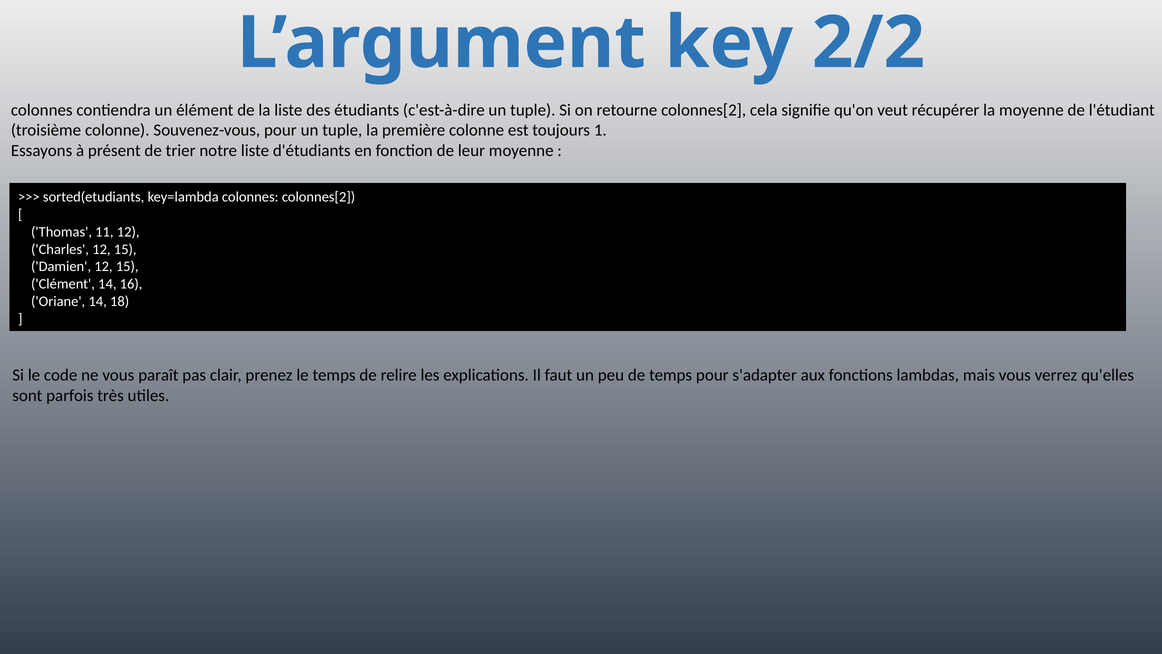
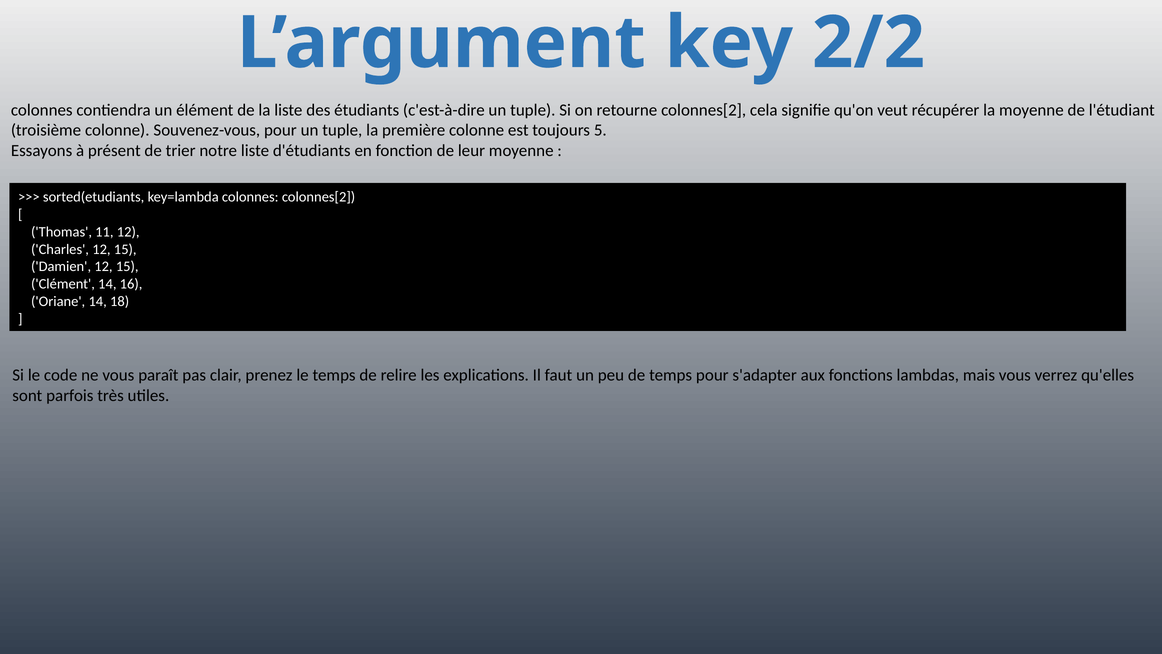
1: 1 -> 5 (600, 130)
